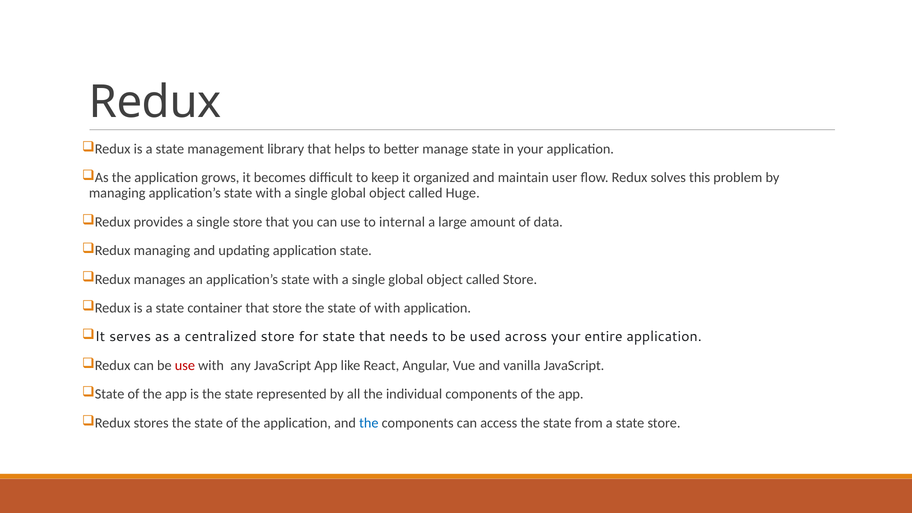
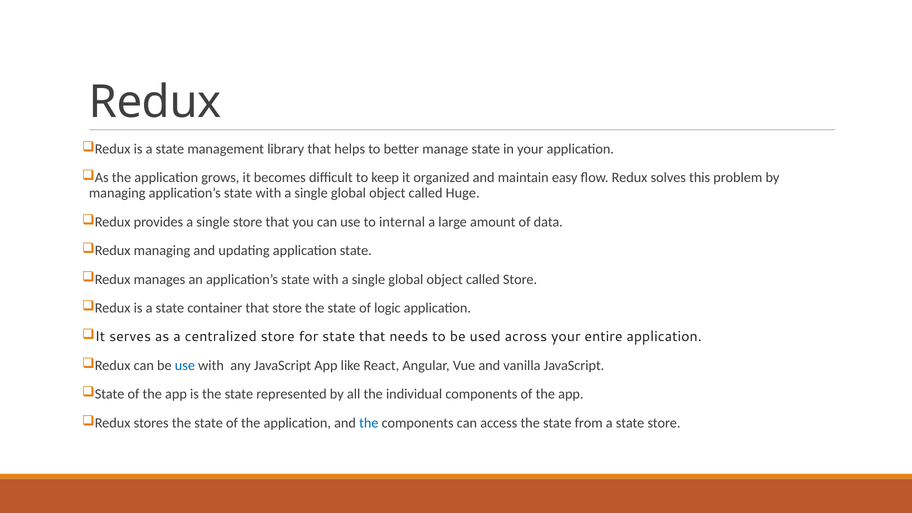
user: user -> easy (565, 178)
of with: with -> logic (387, 308)
use colour: red -> blue (185, 365)
